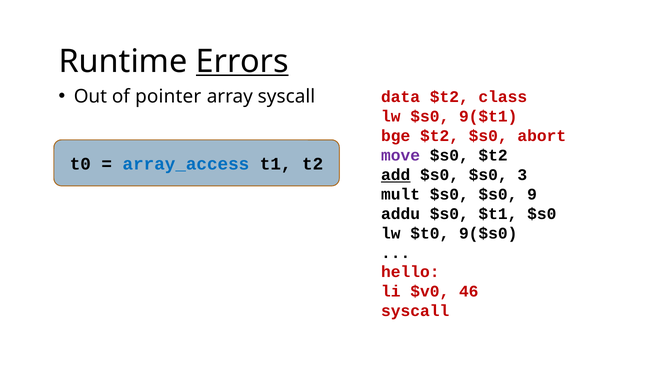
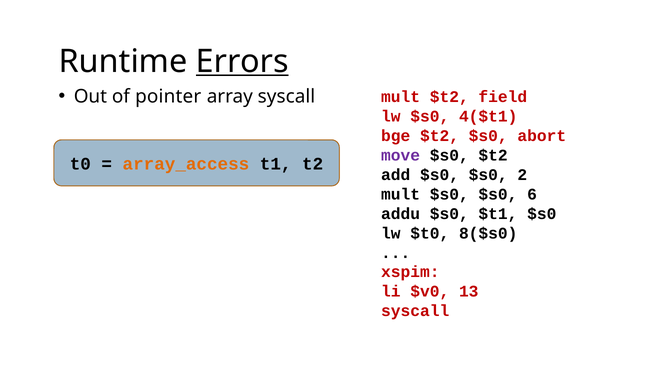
data: data -> mult (401, 97)
class: class -> field (503, 97)
9($t1: 9($t1 -> 4($t1 (488, 116)
array_access colour: blue -> orange (186, 164)
add underline: present -> none (396, 175)
3: 3 -> 2 (522, 175)
9: 9 -> 6 (532, 194)
9($s0: 9($s0 -> 8($s0 (488, 233)
hello: hello -> xspim (410, 272)
46: 46 -> 13 (469, 292)
